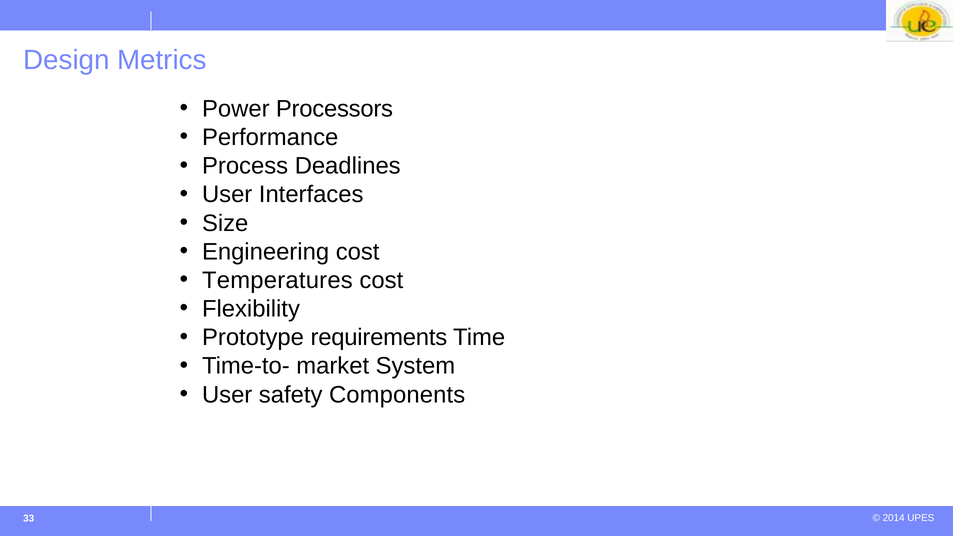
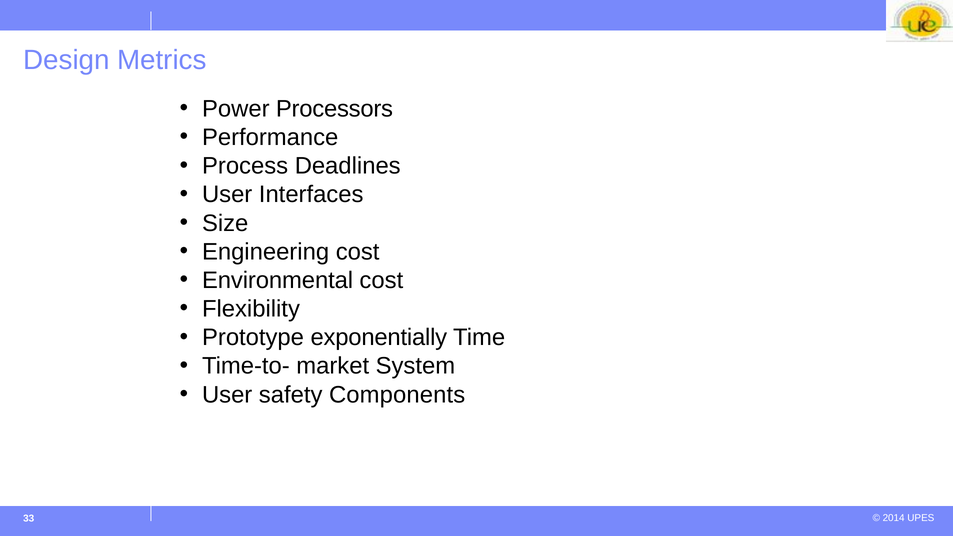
Temperatures: Temperatures -> Environmental (278, 280)
requirements: requirements -> exponentially (379, 338)
